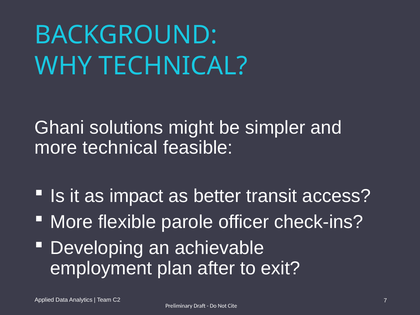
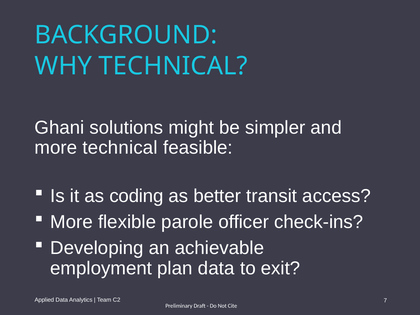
impact: impact -> coding (136, 196)
plan after: after -> data (216, 268)
